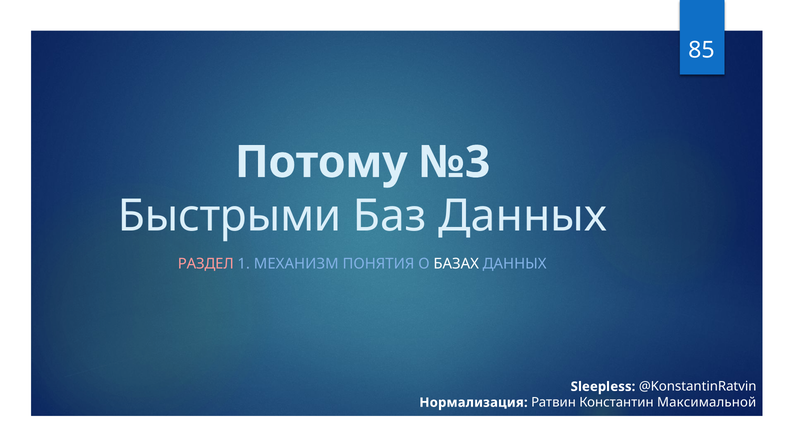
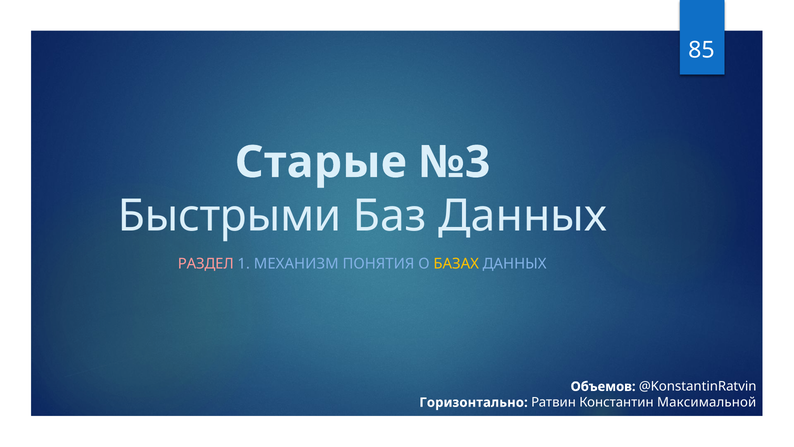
Потому: Потому -> Старые (321, 162)
БАЗАХ colour: white -> yellow (456, 264)
Sleepless: Sleepless -> Объемов (603, 386)
Нормализация: Нормализация -> Горизонтально (474, 402)
